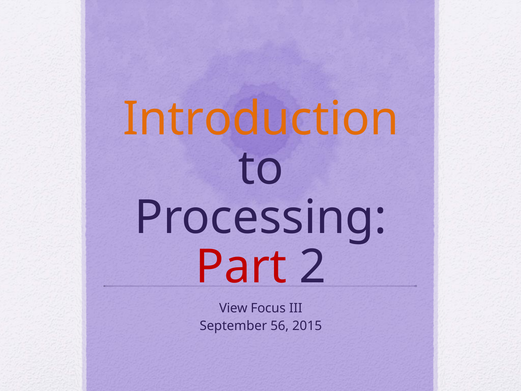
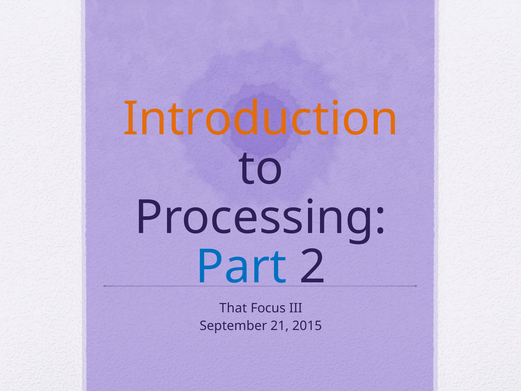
Part colour: red -> blue (241, 267)
View: View -> That (233, 308)
56: 56 -> 21 (280, 326)
